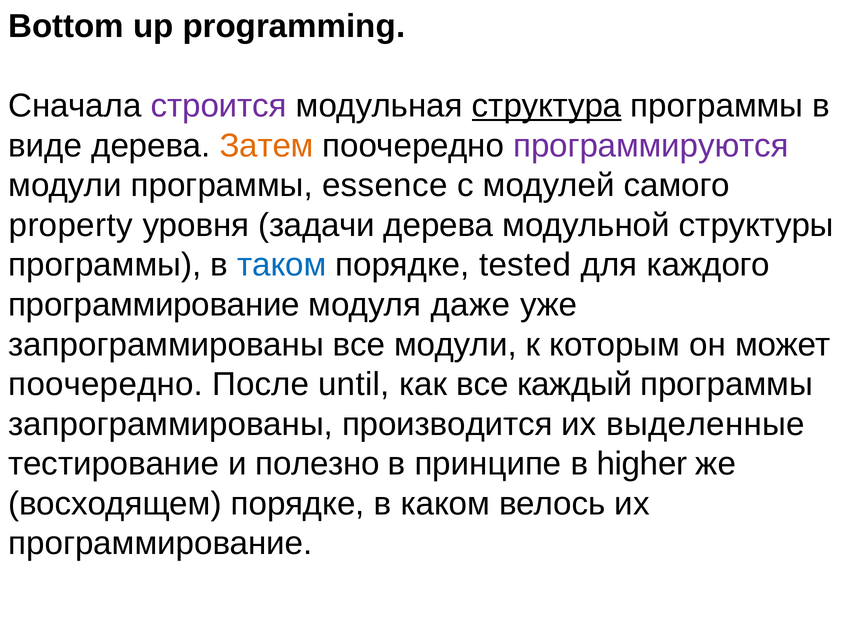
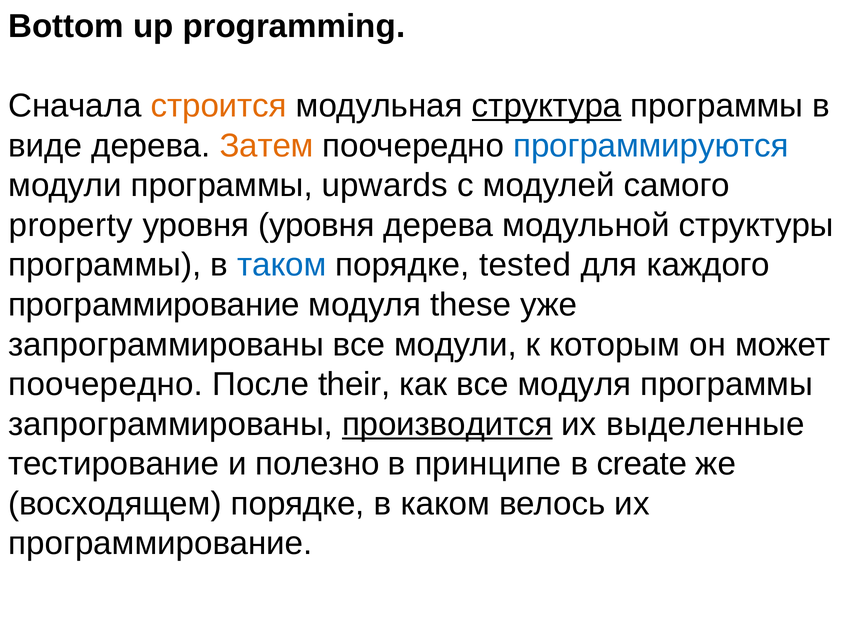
строится colour: purple -> orange (219, 106)
программируются colour: purple -> blue (651, 146)
essence: essence -> upwards (385, 185)
уровня задачи: задачи -> уровня (316, 225)
даже: даже -> these (471, 305)
until: until -> their (354, 384)
все каждый: каждый -> модуля (574, 384)
производится underline: none -> present (447, 424)
higher: higher -> create (642, 464)
